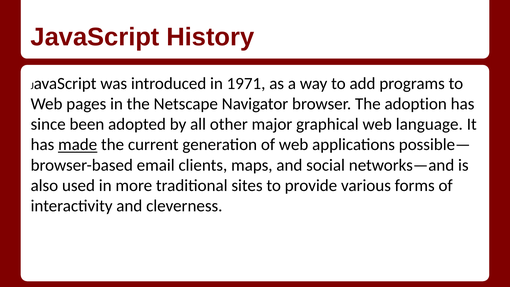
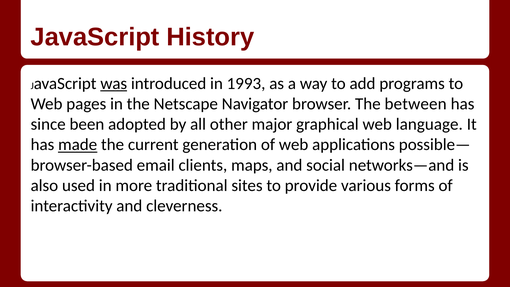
was underline: none -> present (114, 83)
1971: 1971 -> 1993 (246, 83)
adoption: adoption -> between (416, 104)
